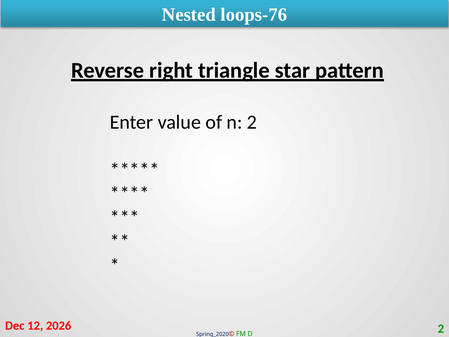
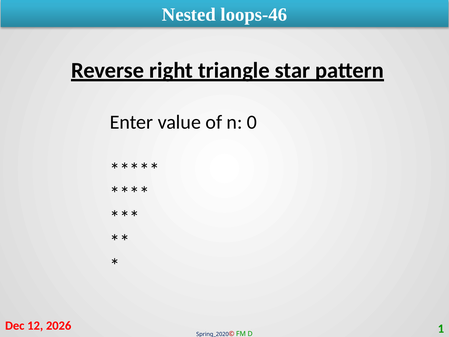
loops-76: loops-76 -> loops-46 (254, 15)
n 2: 2 -> 0 (252, 122)
2: 2 -> 1 (441, 328)
